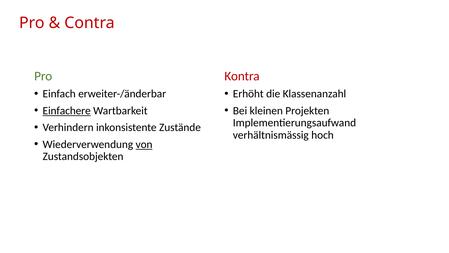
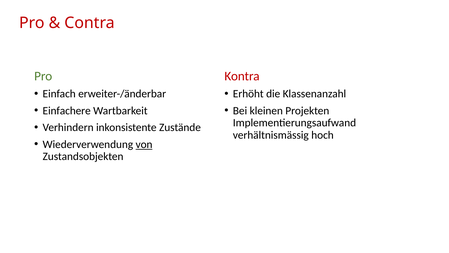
Einfachere underline: present -> none (67, 111)
